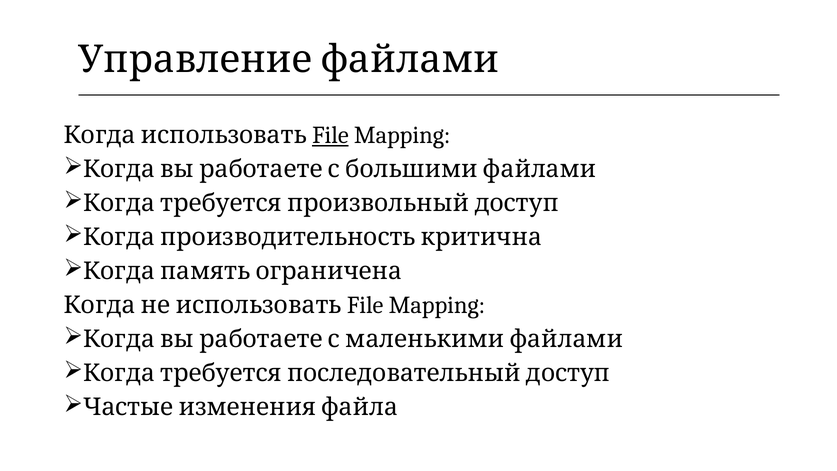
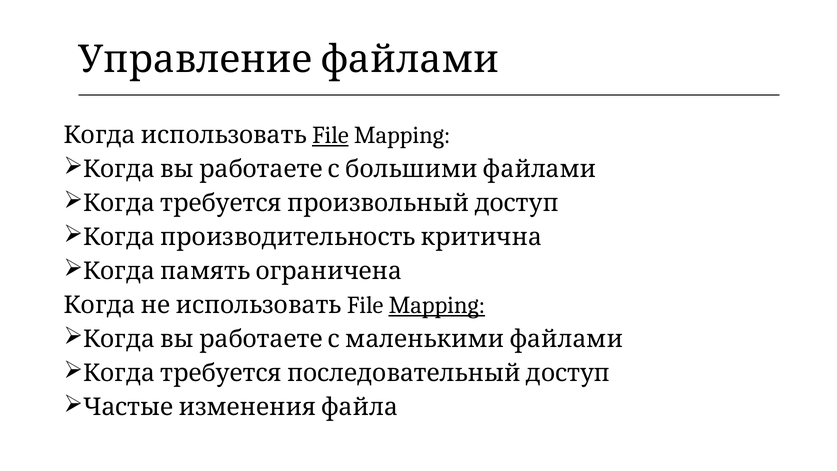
Mapping underline: none -> present (437, 305)
